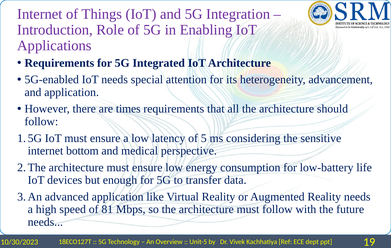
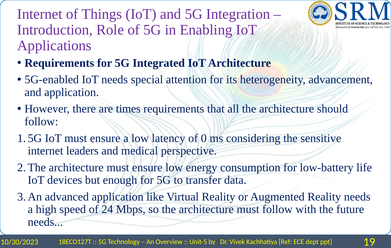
5: 5 -> 0 (204, 138)
bottom: bottom -> leaders (82, 151)
81: 81 -> 24 (107, 209)
